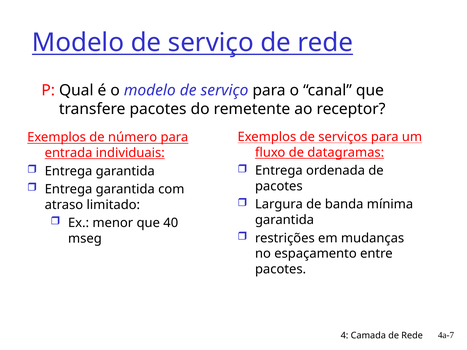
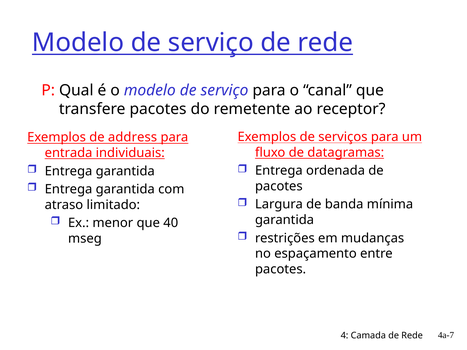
número: número -> address (133, 137)
